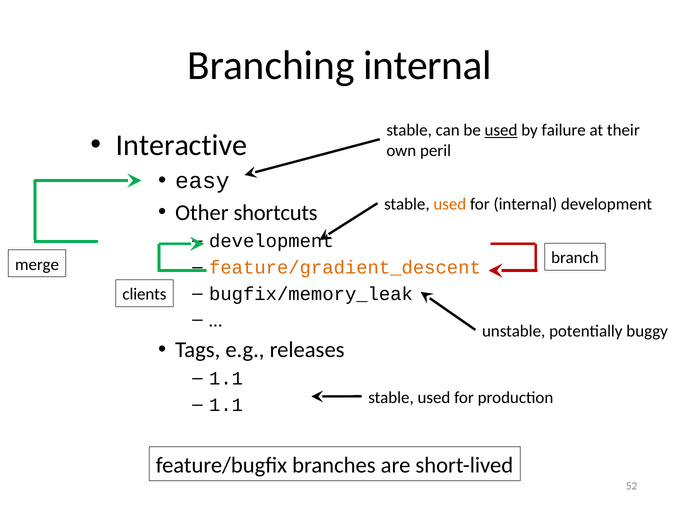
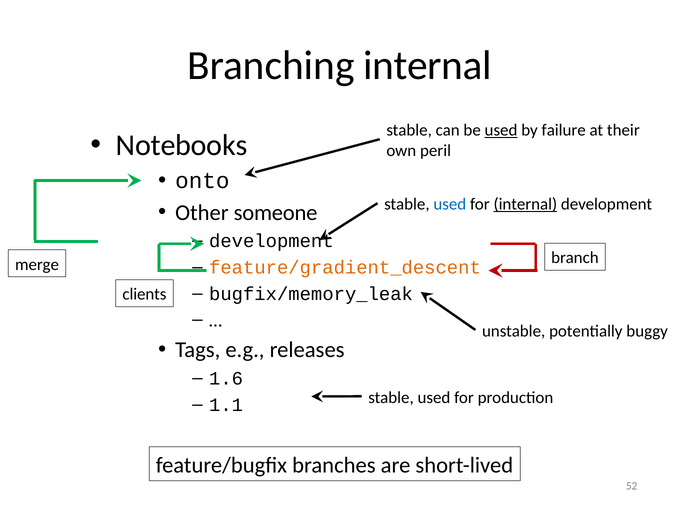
Interactive: Interactive -> Notebooks (182, 145)
easy: easy -> onto (202, 181)
used colour: orange -> blue (450, 204)
internal underline: none -> present (525, 204)
shortcuts: shortcuts -> someone (276, 212)
1.1: 1.1 -> 1.6 (226, 378)
